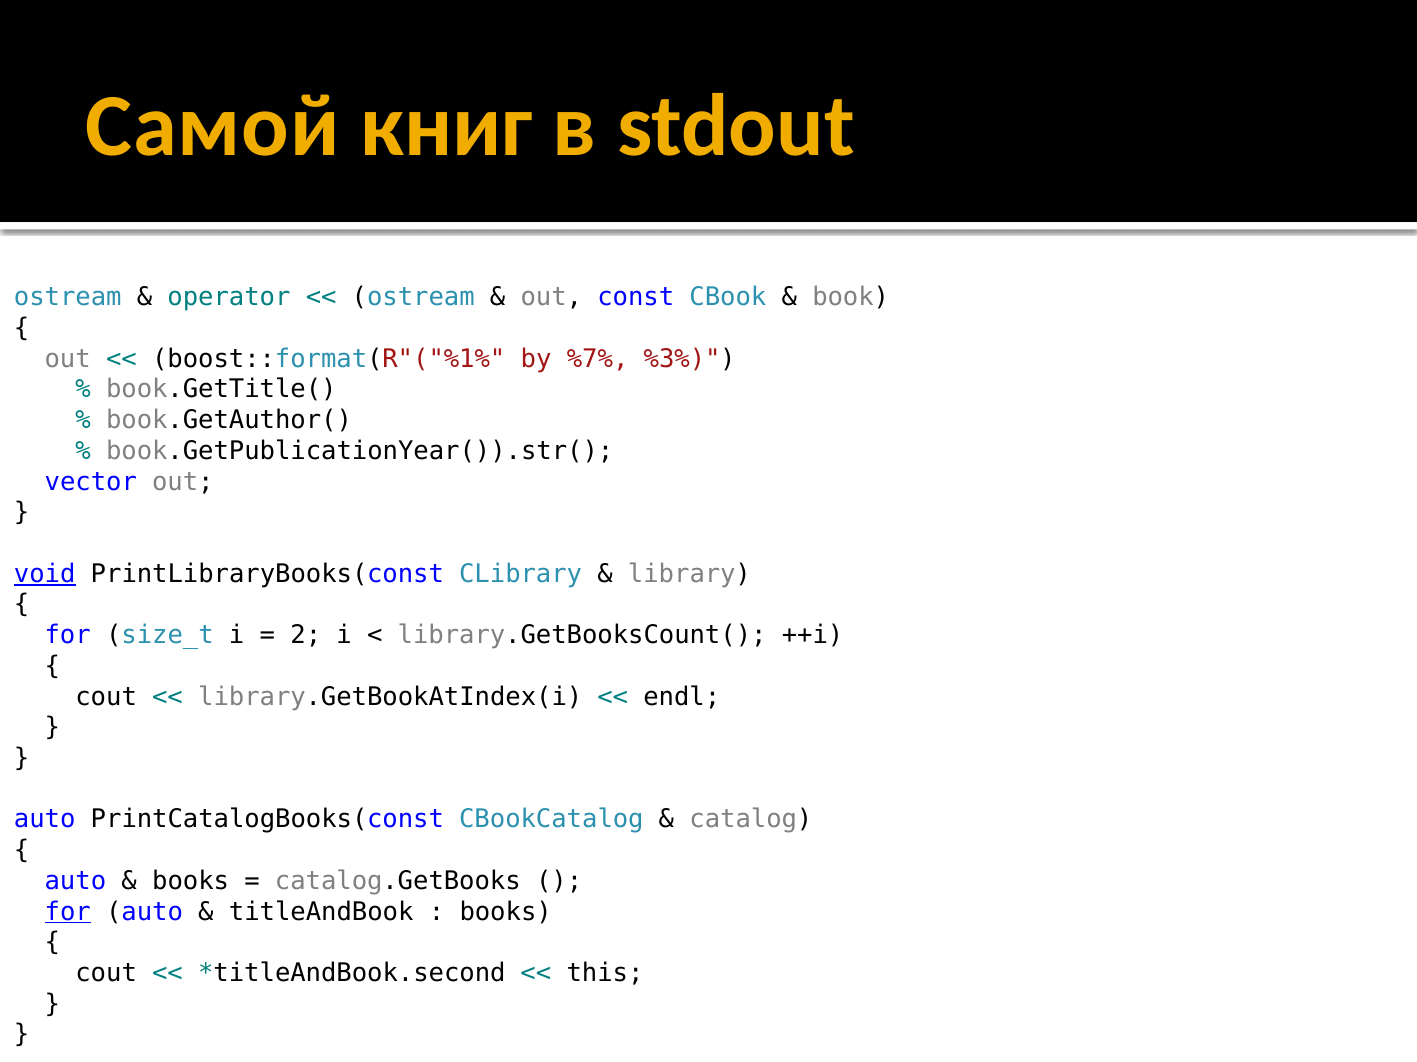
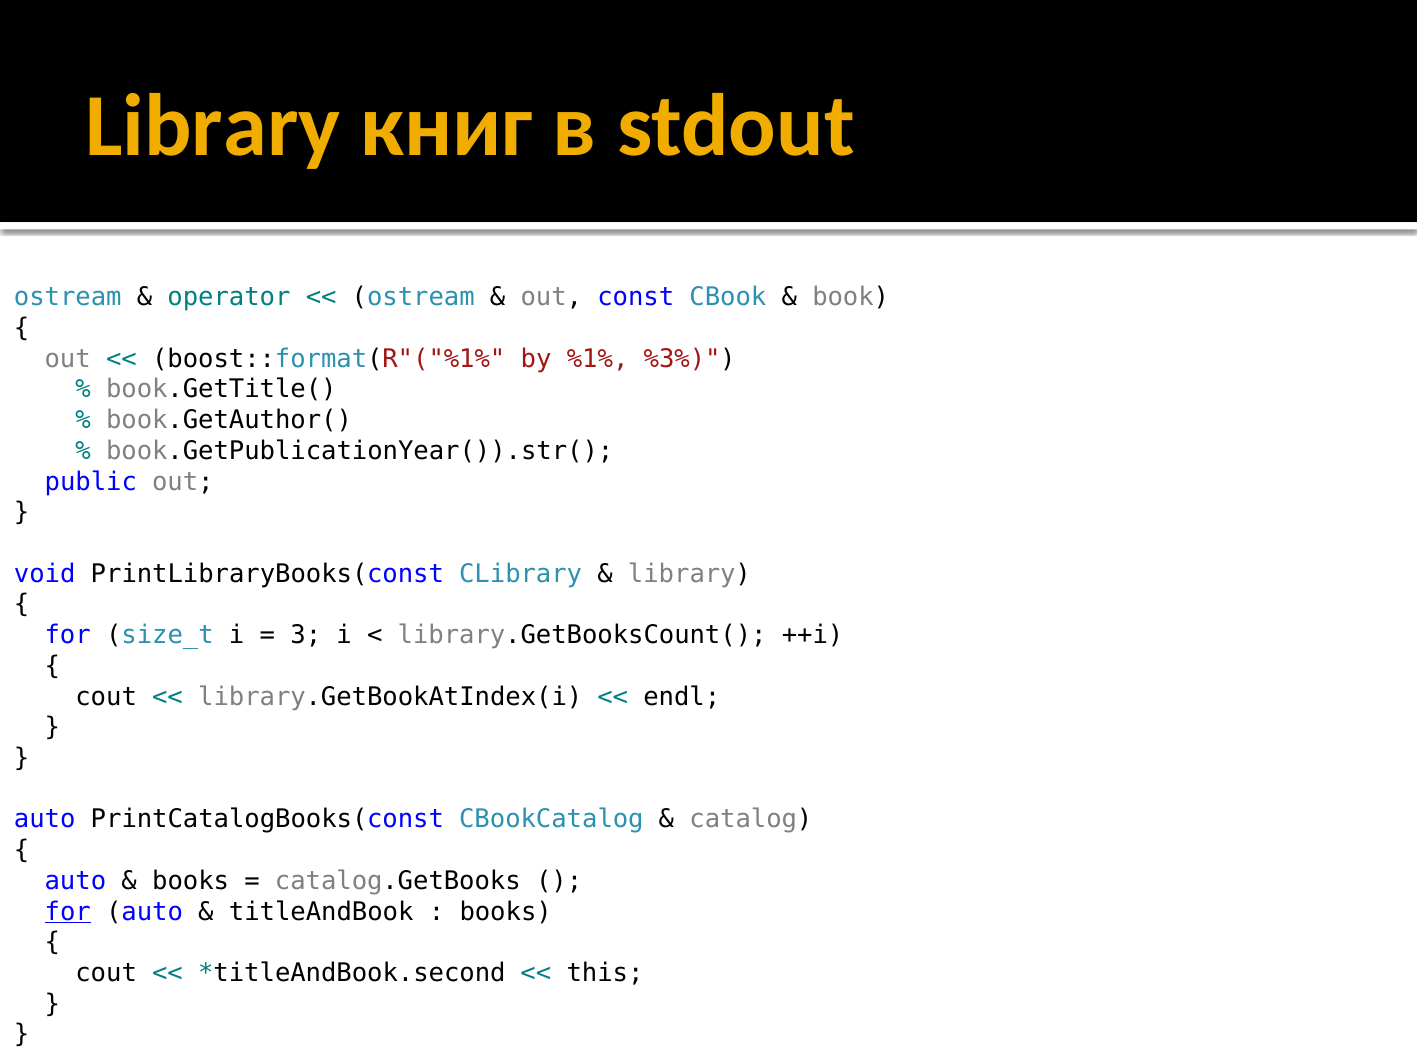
Самой: Самой -> Library (213, 127)
%7%: %7% -> %1% (598, 359)
vector: vector -> public (91, 482)
void underline: present -> none (45, 574)
2: 2 -> 3 (306, 636)
